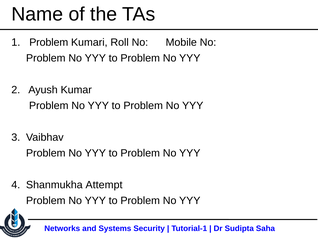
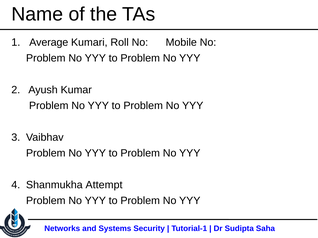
Problem: Problem -> Average (49, 42)
